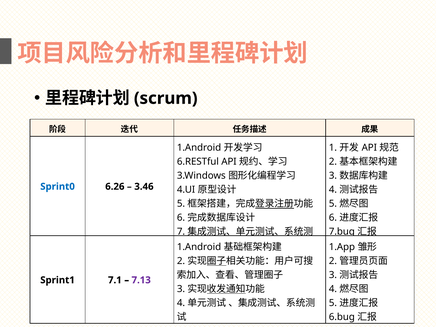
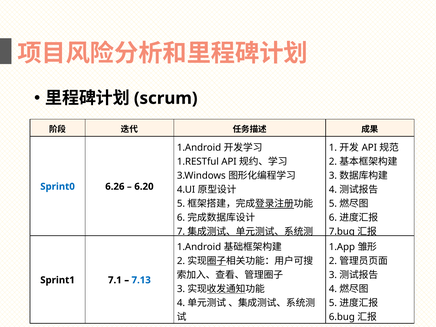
6.RESTful: 6.RESTful -> 1.RESTful (198, 162)
3.46: 3.46 -> 6.20 (144, 187)
7.13 colour: purple -> blue (141, 280)
